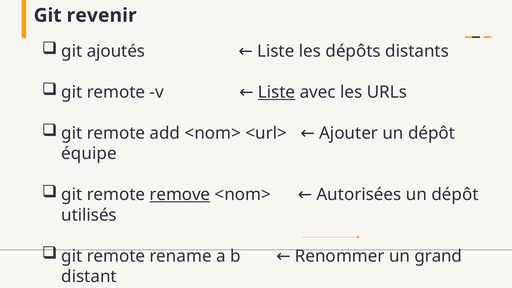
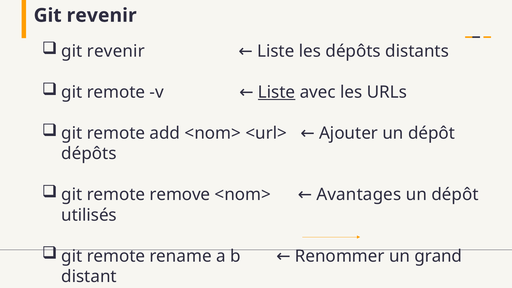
ajoutés: ajoutés -> revenir (116, 51)
équipe: équipe -> dépôts (89, 154)
remove underline: present -> none (180, 195)
Autorisées: Autorisées -> Avantages (359, 195)
